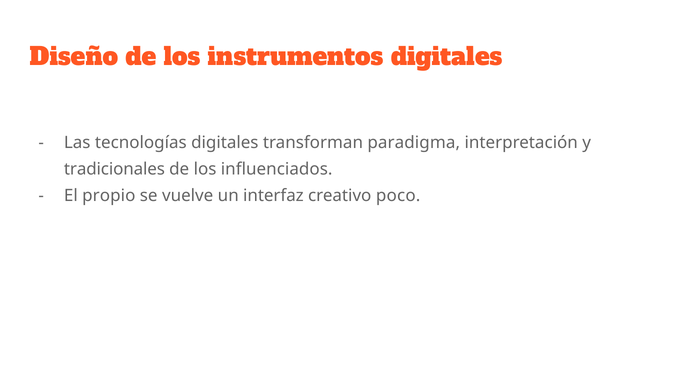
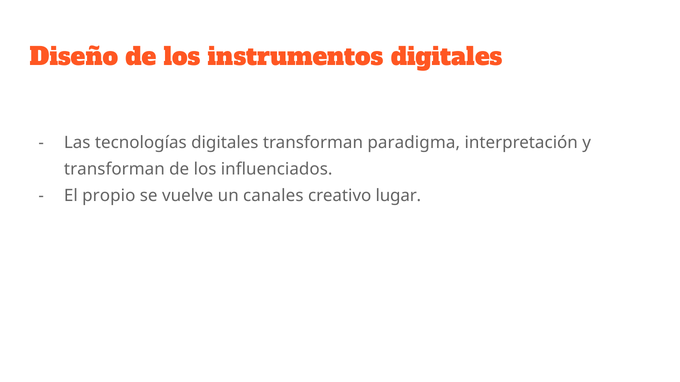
tradicionales: tradicionales -> transforman (114, 170)
interfaz: interfaz -> canales (273, 196)
poco: poco -> lugar (398, 196)
